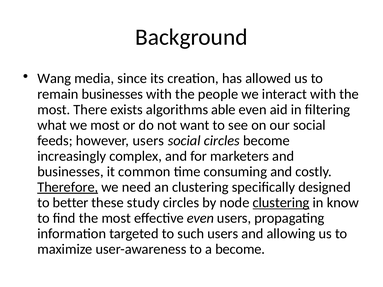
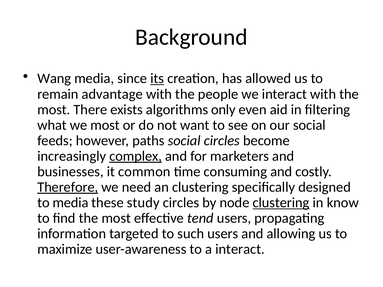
its underline: none -> present (157, 79)
remain businesses: businesses -> advantage (112, 94)
able: able -> only (223, 110)
however users: users -> paths (148, 141)
complex underline: none -> present (136, 156)
to better: better -> media (71, 203)
effective even: even -> tend (200, 218)
a become: become -> interact (240, 249)
